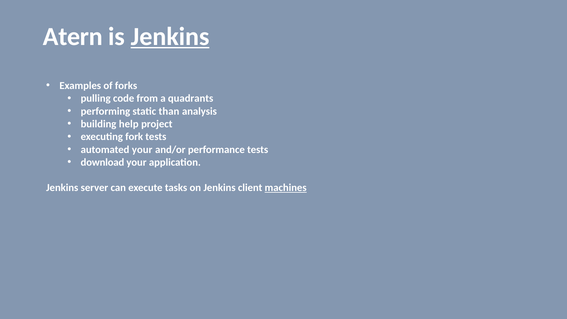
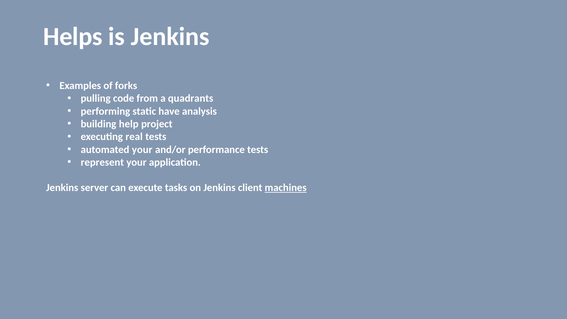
Atern: Atern -> Helps (73, 37)
Jenkins underline: present -> none (170, 37)
than: than -> have (169, 111)
fork: fork -> real (134, 137)
download: download -> represent (102, 162)
